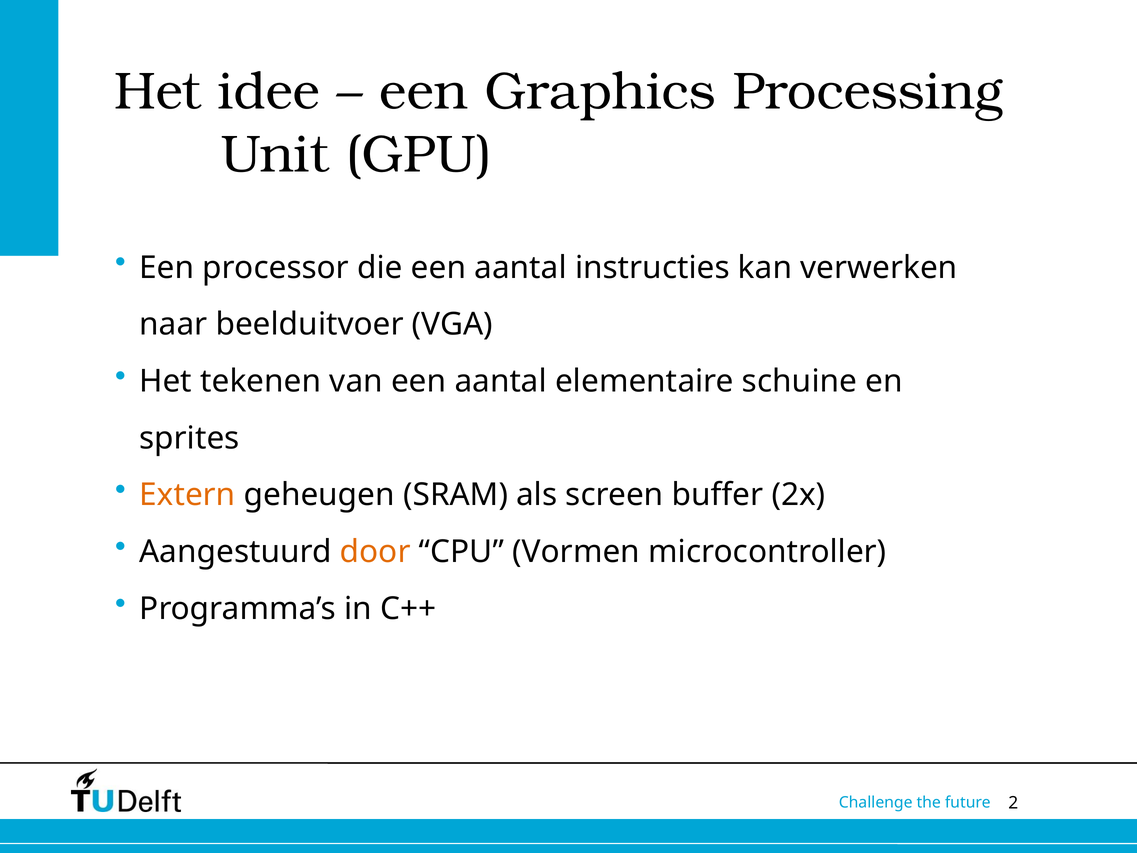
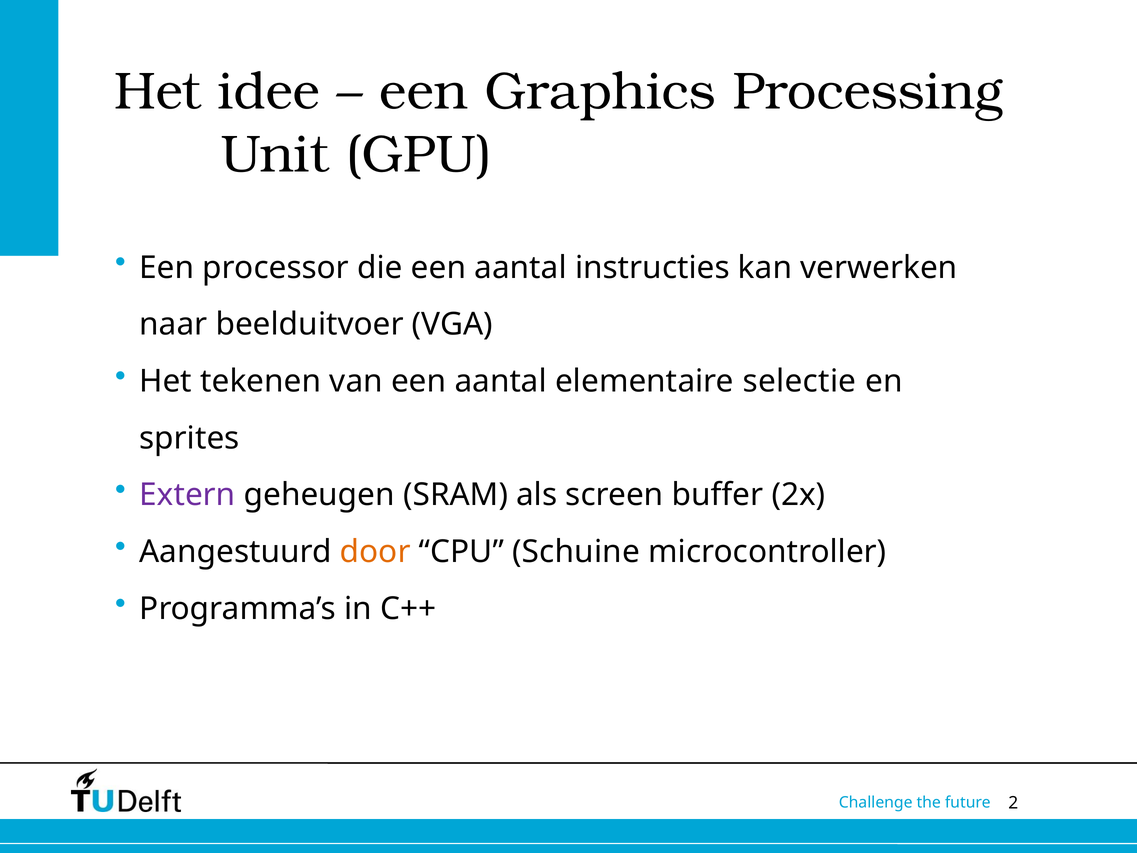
schuine: schuine -> selectie (799, 381)
Extern colour: orange -> purple (187, 495)
Vormen: Vormen -> Schuine (576, 552)
